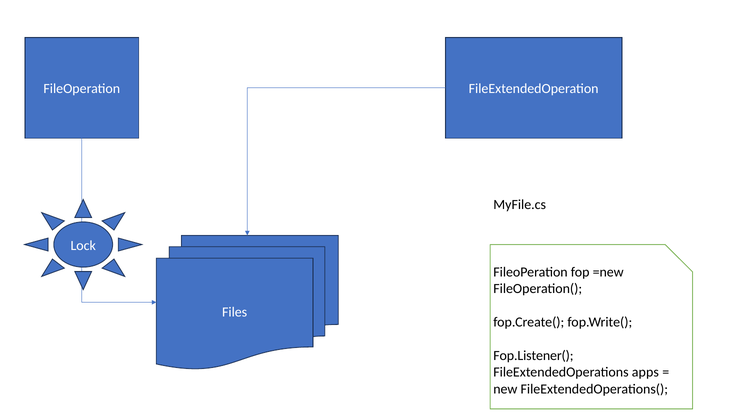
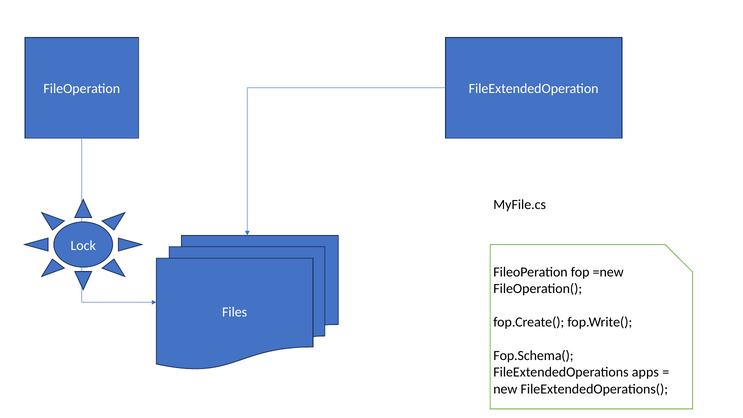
Fop.Listener(: Fop.Listener( -> Fop.Schema( (533, 356)
